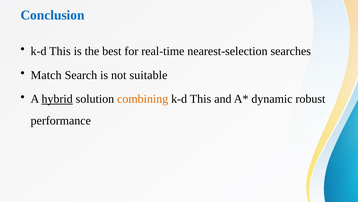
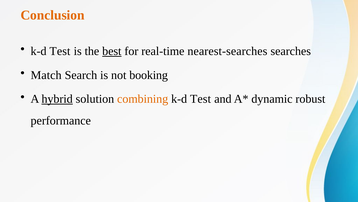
Conclusion colour: blue -> orange (53, 15)
This: This -> Test (60, 51)
best underline: none -> present (112, 51)
nearest-selection: nearest-selection -> nearest-searches (227, 51)
suitable: suitable -> booking (149, 75)
This: This -> Test (200, 99)
